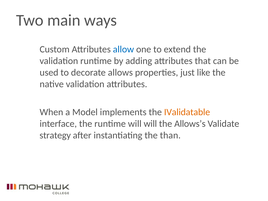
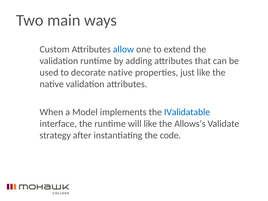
decorate allows: allows -> native (120, 73)
IValidatable colour: orange -> blue (187, 112)
will will: will -> like (150, 124)
than: than -> code (170, 135)
